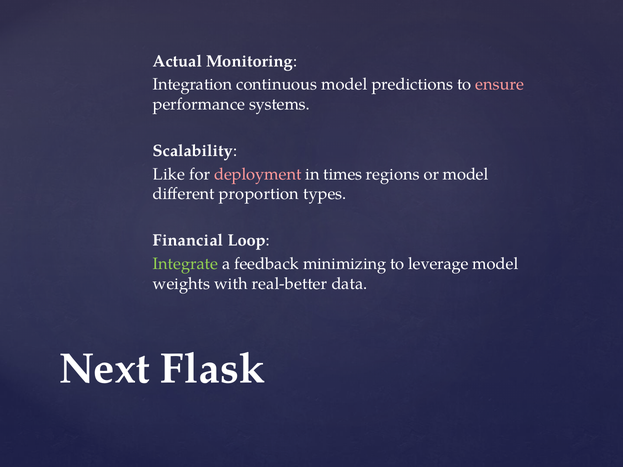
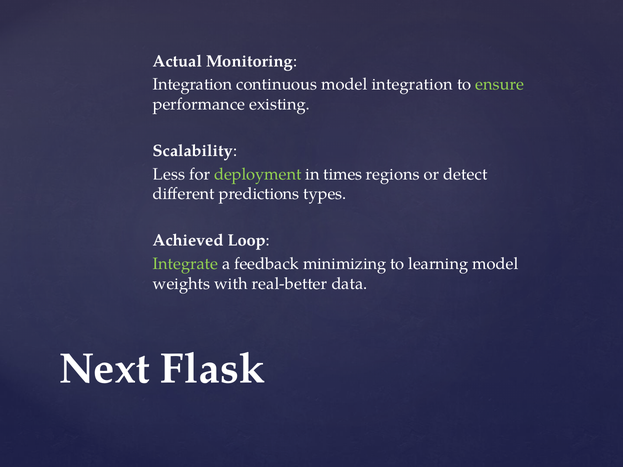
model predictions: predictions -> integration (412, 84)
ensure colour: pink -> light green (500, 84)
systems: systems -> existing (279, 104)
Like: Like -> Less (169, 174)
deployment colour: pink -> light green (258, 174)
or model: model -> detect (465, 174)
proportion: proportion -> predictions (259, 194)
Financial: Financial -> Achieved (188, 241)
leverage: leverage -> learning (438, 264)
